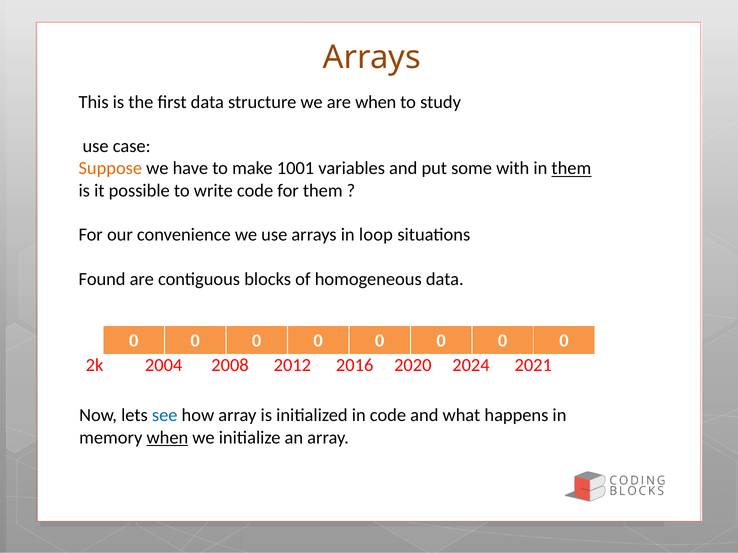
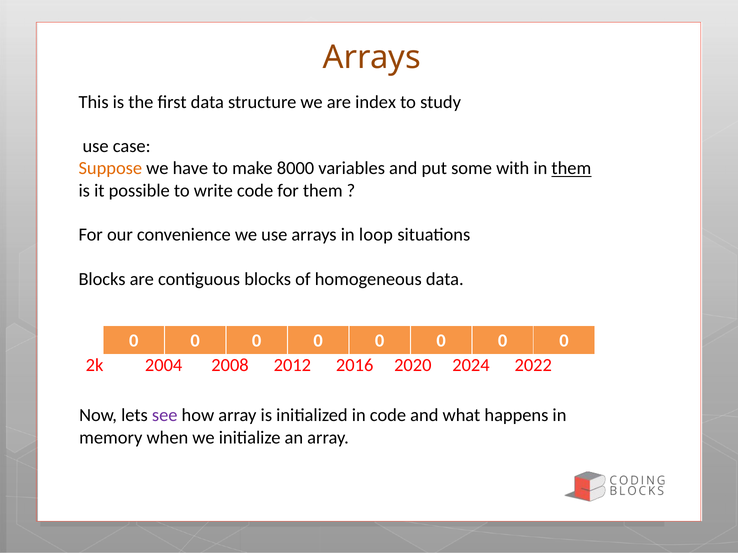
are when: when -> index (376, 102)
1001: 1001 -> 8000 (296, 169)
Found: Found -> Blocks (102, 279)
2021: 2021 -> 2022 (533, 366)
see colour: blue -> purple (165, 416)
when underline: present -> none (167, 438)
